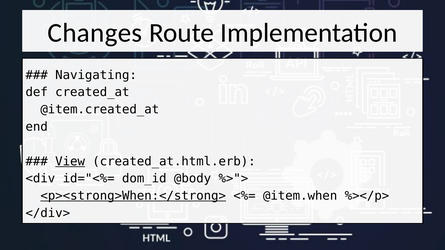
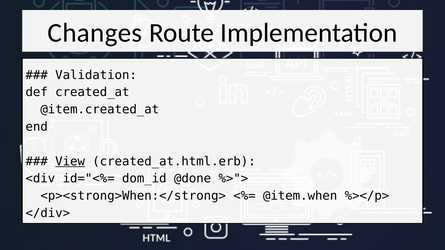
Navigating: Navigating -> Validation (96, 75)
@body: @body -> @done (193, 179)
<p><strong>When:</strong> underline: present -> none (133, 196)
